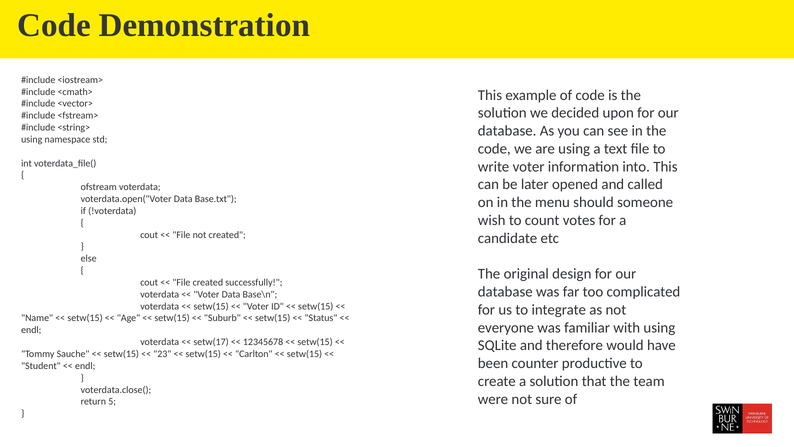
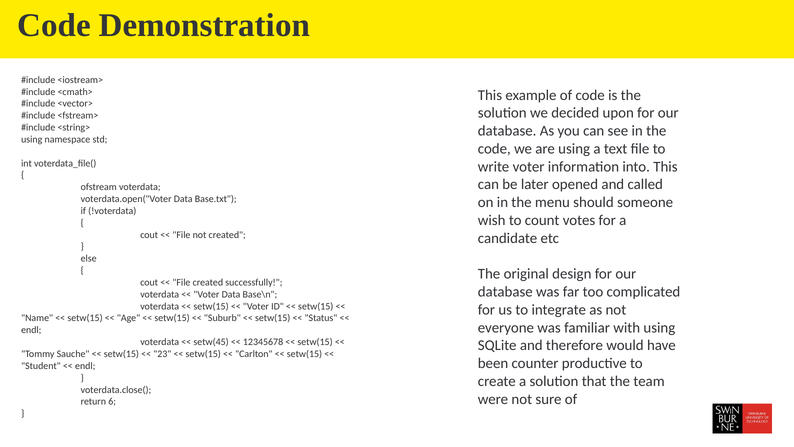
setw(17: setw(17 -> setw(45 (211, 342)
5: 5 -> 6 (112, 401)
